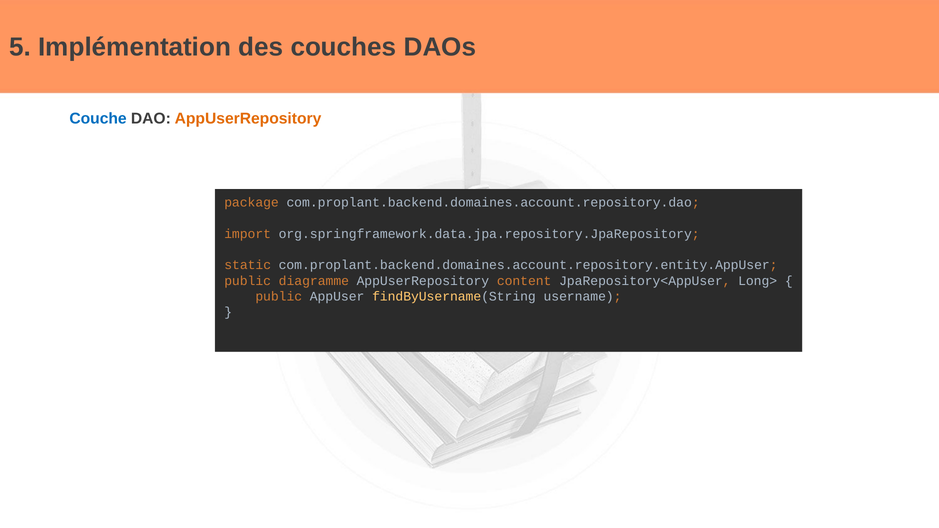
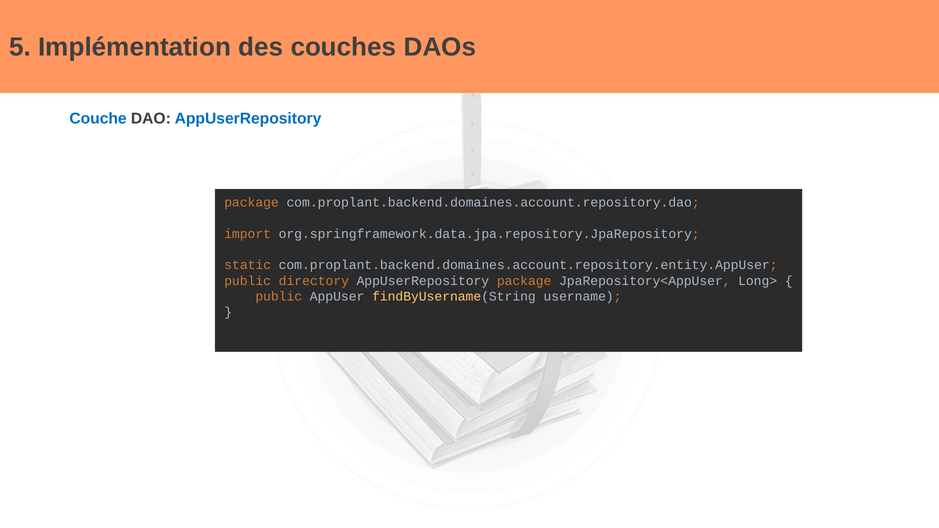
AppUserRepository colour: orange -> blue (248, 118)
diagramme: diagramme -> directory (314, 281)
content: content -> package (524, 281)
